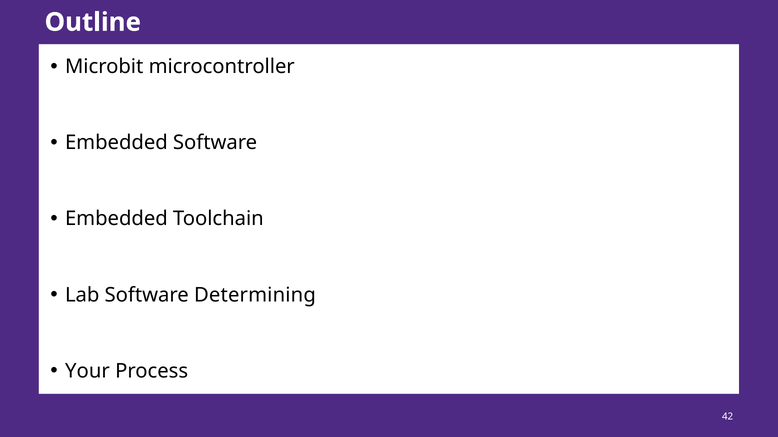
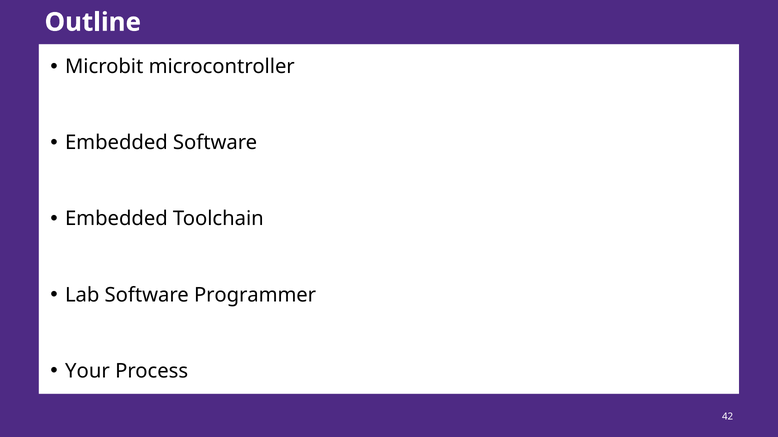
Determining: Determining -> Programmer (255, 295)
